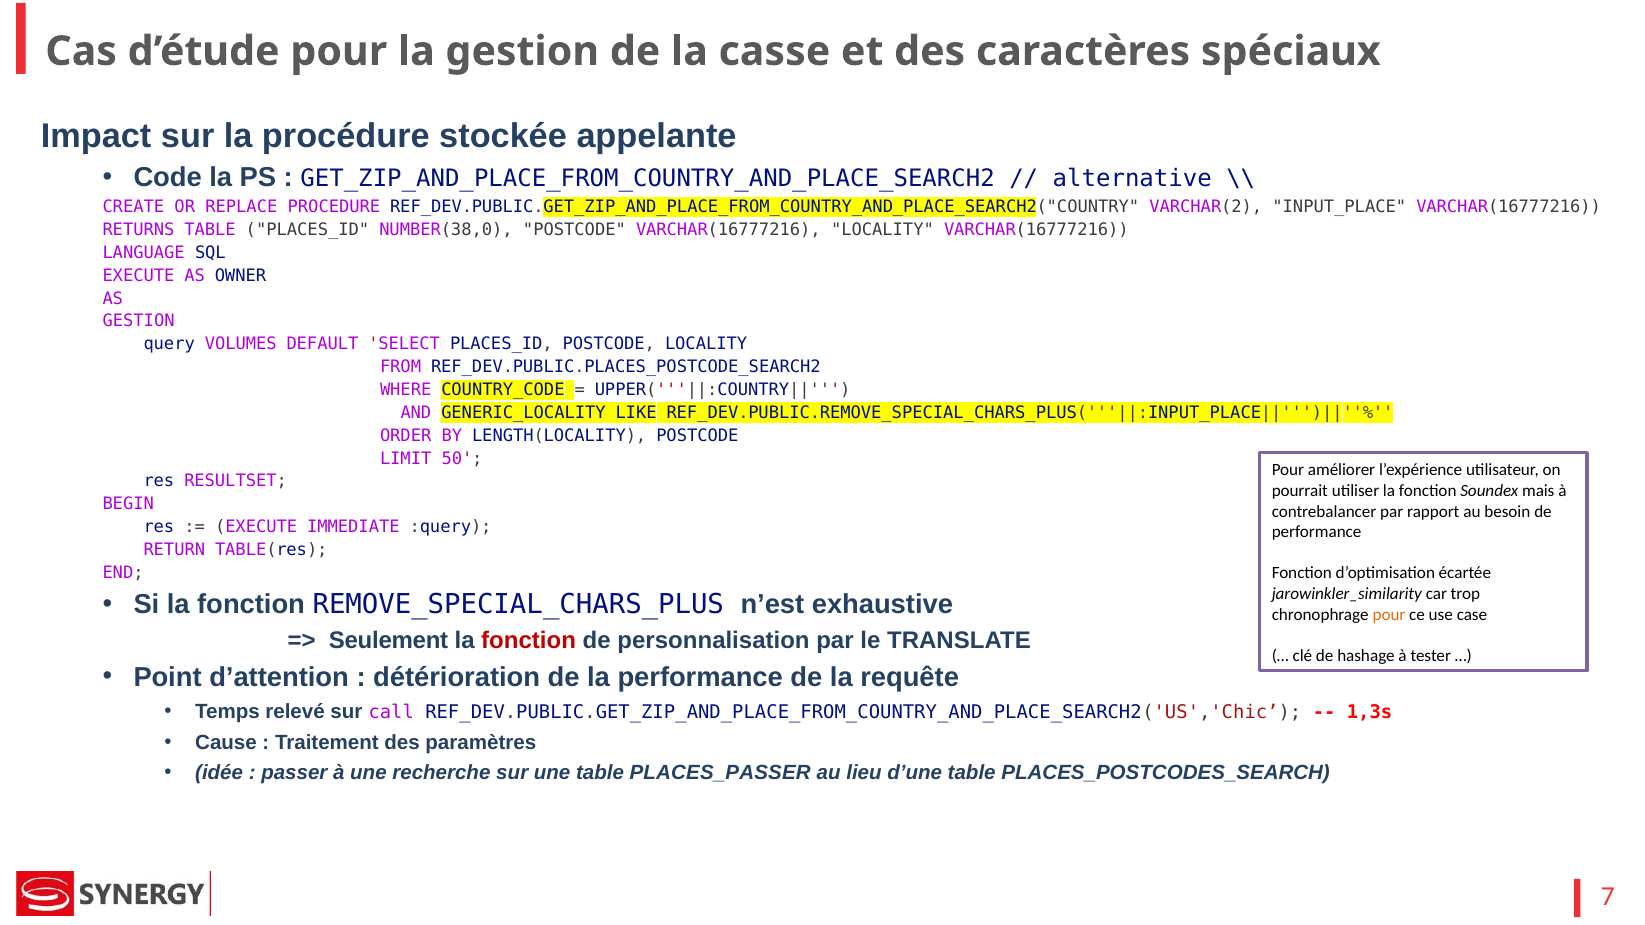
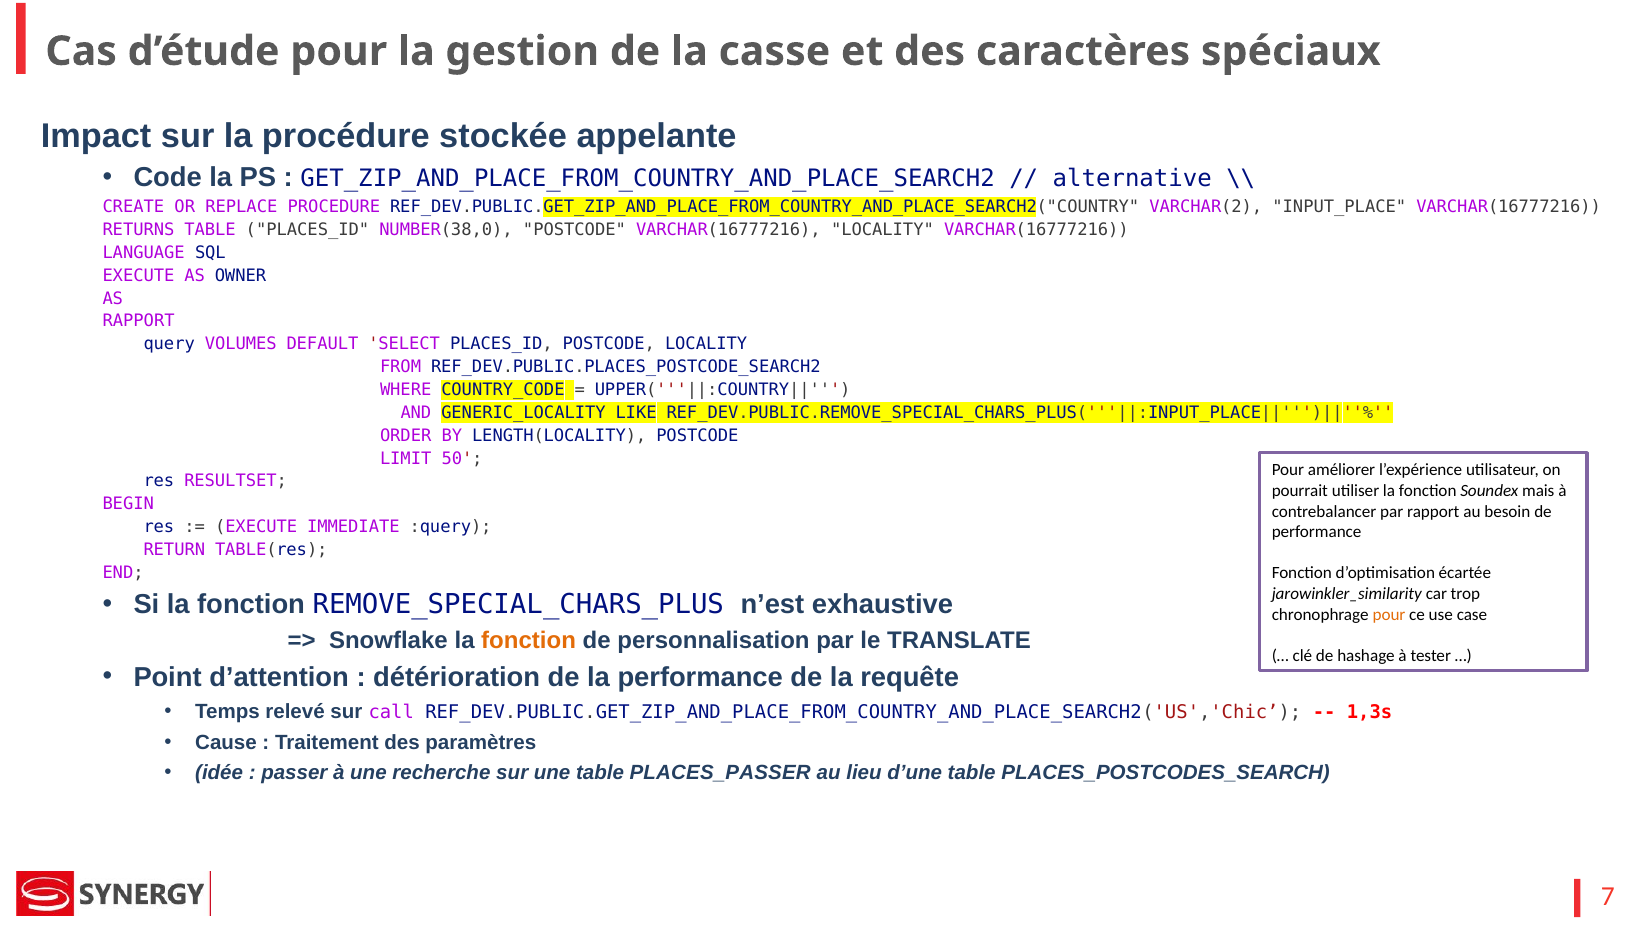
GESTION: GESTION -> RAPPORT (139, 321)
Seulement: Seulement -> Snowflake (388, 641)
fonction colour: red -> orange (529, 641)
